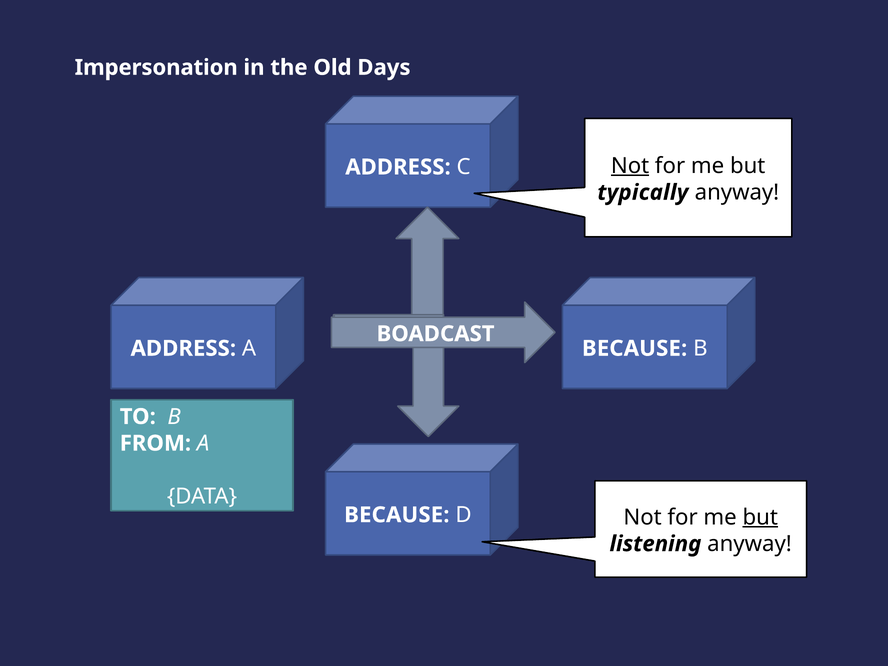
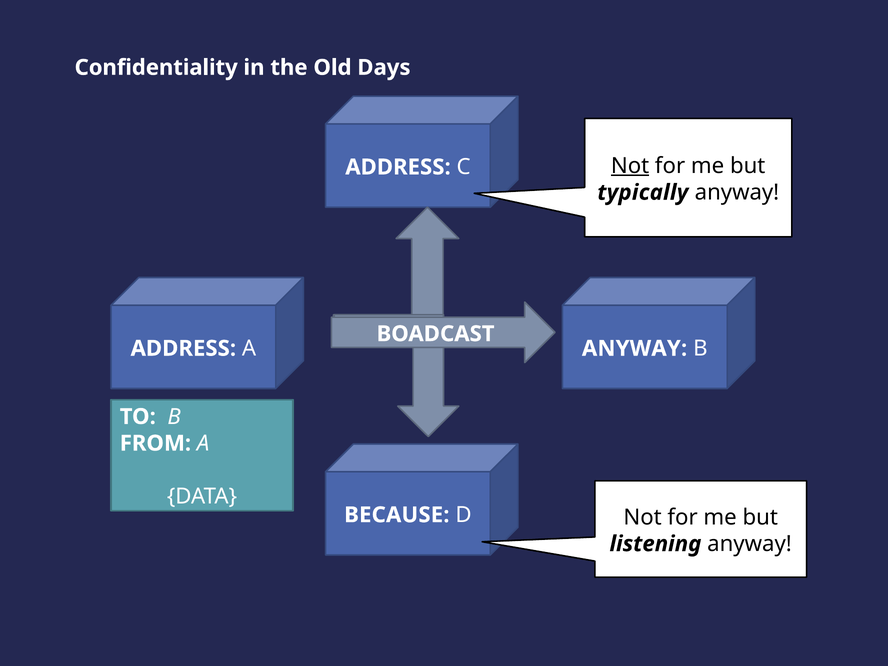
Impersonation: Impersonation -> Confidentiality (156, 68)
A BECAUSE: BECAUSE -> ANYWAY (635, 348)
but underline: present -> none (760, 517)
